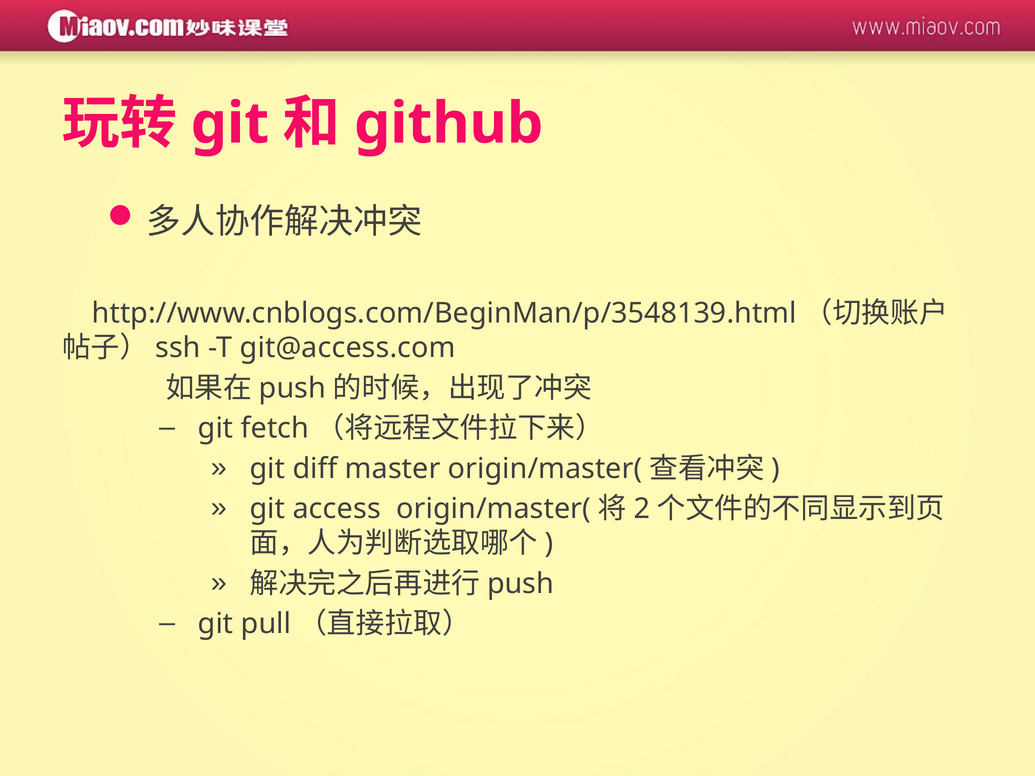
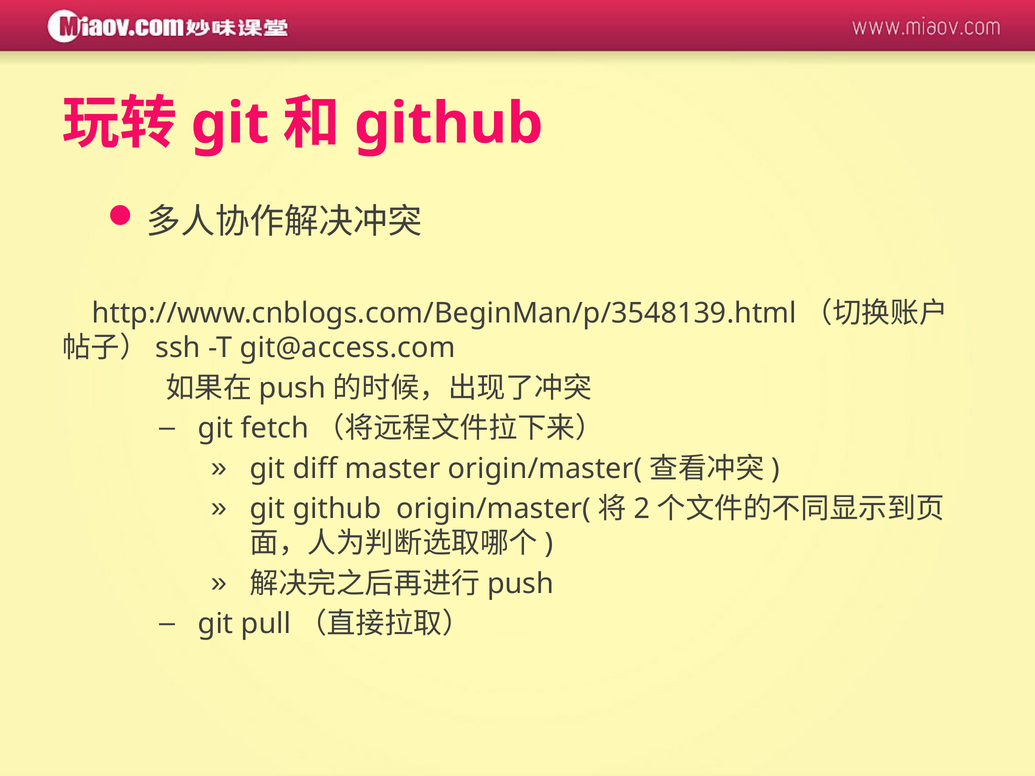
git access: access -> github (337, 509)
